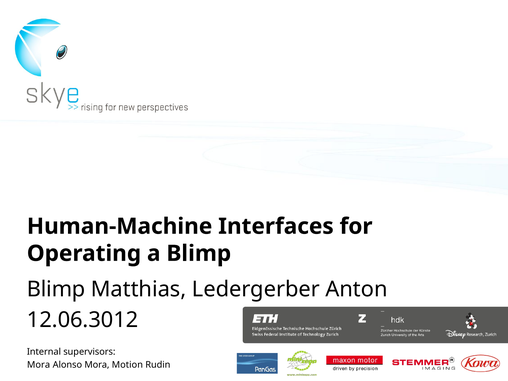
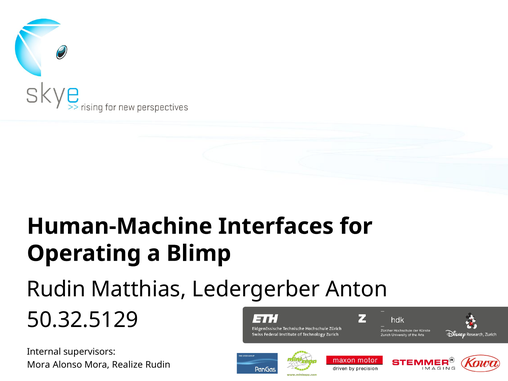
Blimp: Blimp -> Rudin (56, 289)
12.06.3012: 12.06.3012 -> 50.32.5129 (83, 320)
Motion: Motion -> Realize (127, 365)
